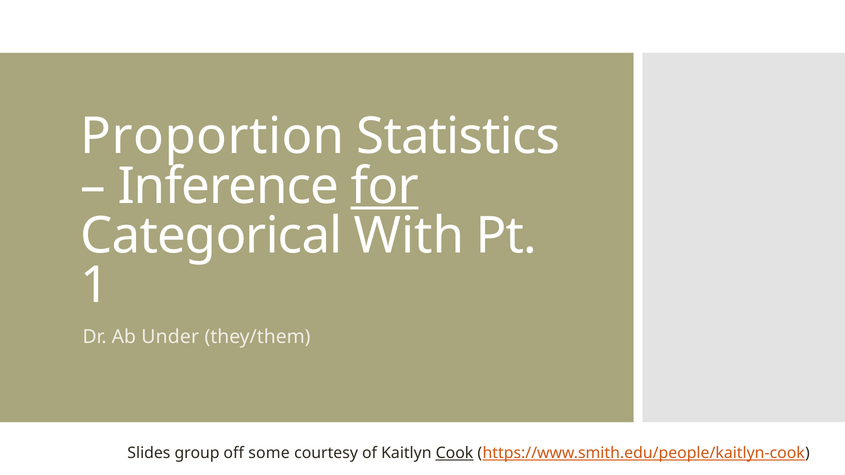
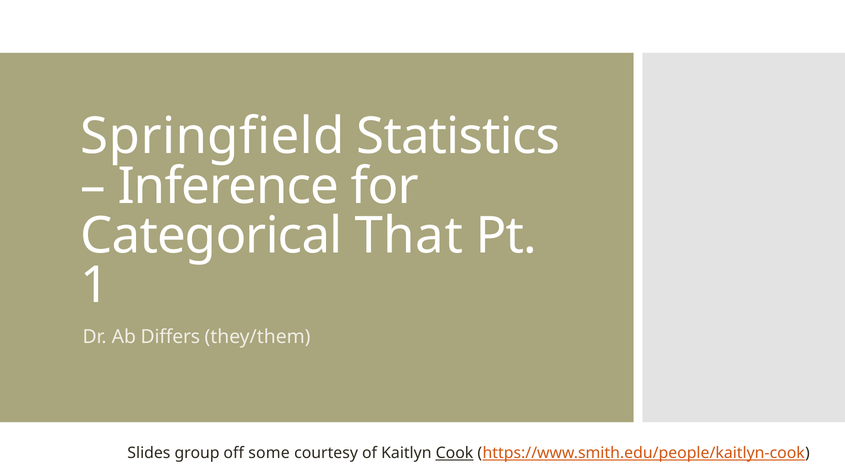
Proportion: Proportion -> Springfield (213, 137)
for underline: present -> none (385, 186)
With: With -> That (409, 236)
Under: Under -> Differs (170, 337)
